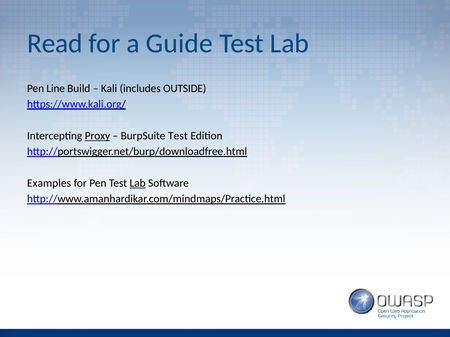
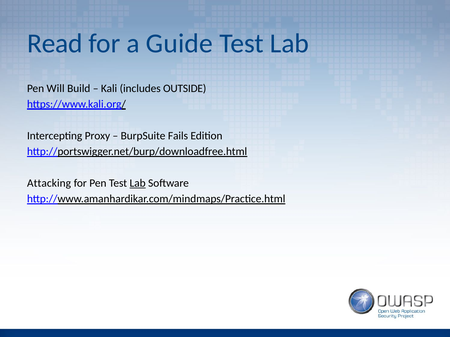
Line: Line -> Will (56, 89)
Proxy underline: present -> none (97, 136)
BurpSuite Test: Test -> Fails (178, 136)
Examples: Examples -> Attacking (49, 183)
